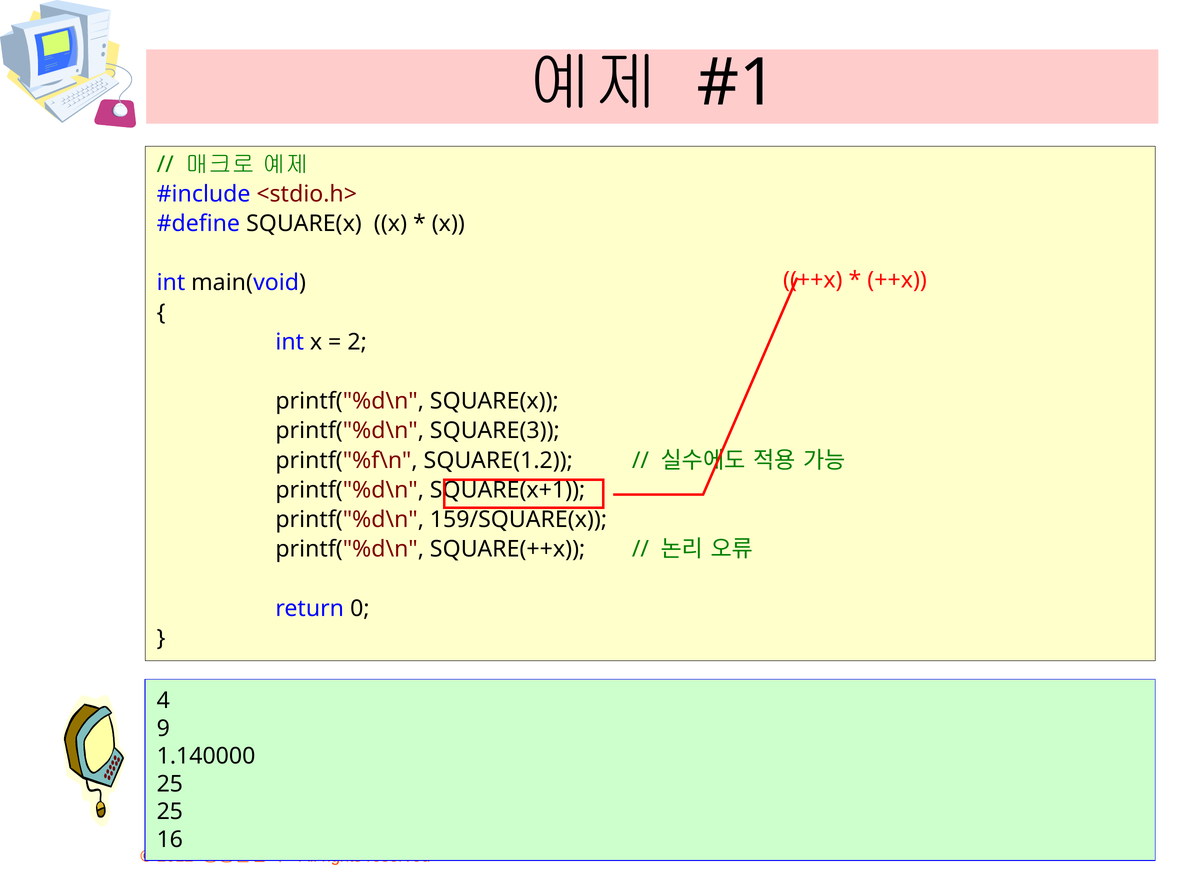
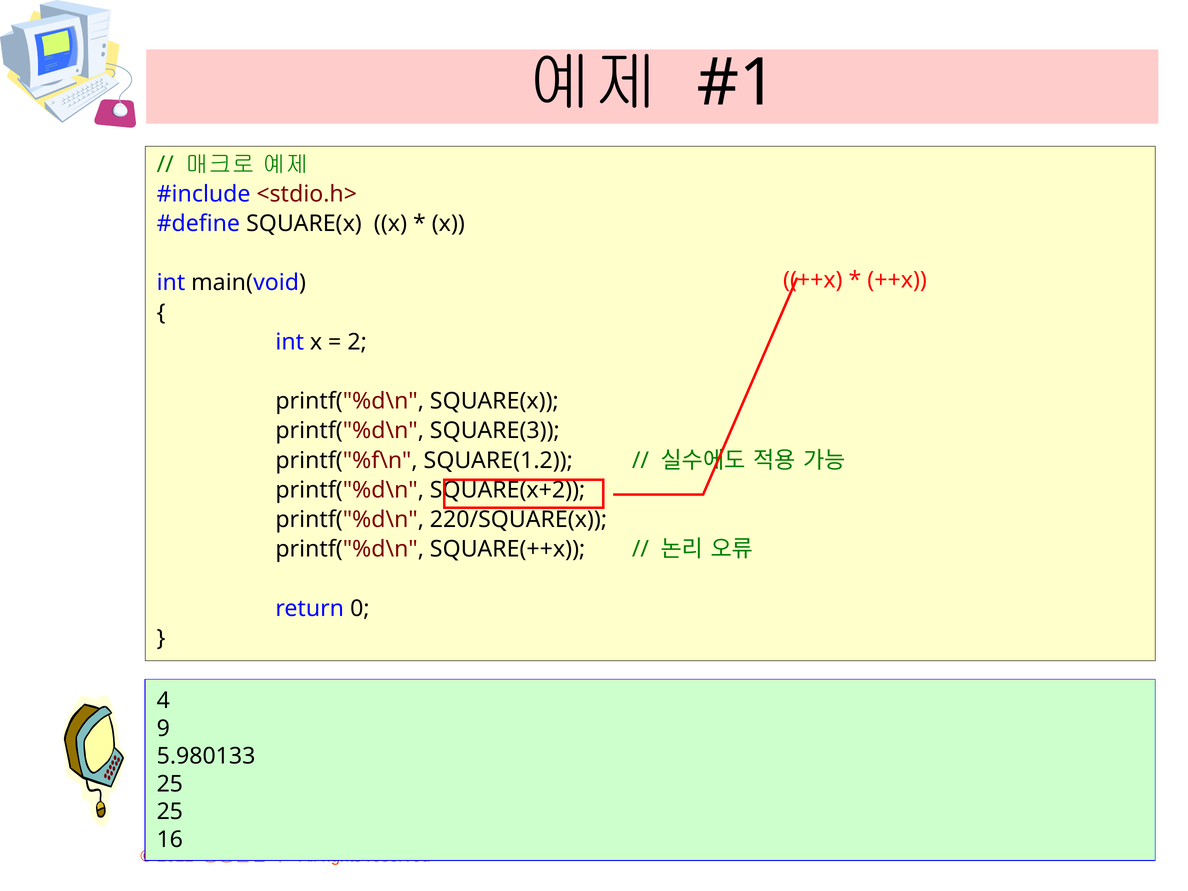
SQUARE(x+1: SQUARE(x+1 -> SQUARE(x+2 (508, 490)
159/SQUARE(x: 159/SQUARE(x -> 220/SQUARE(x (518, 520)
1.140000: 1.140000 -> 5.980133 (206, 756)
